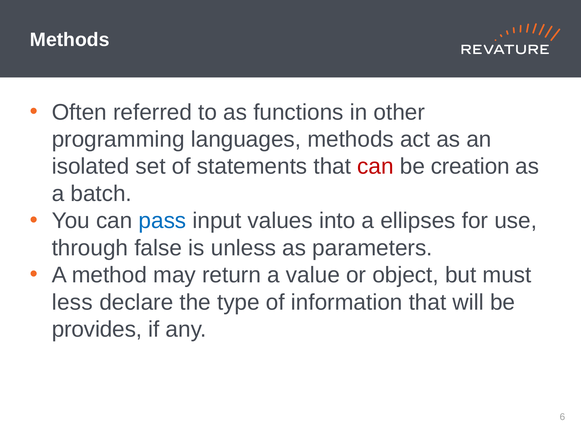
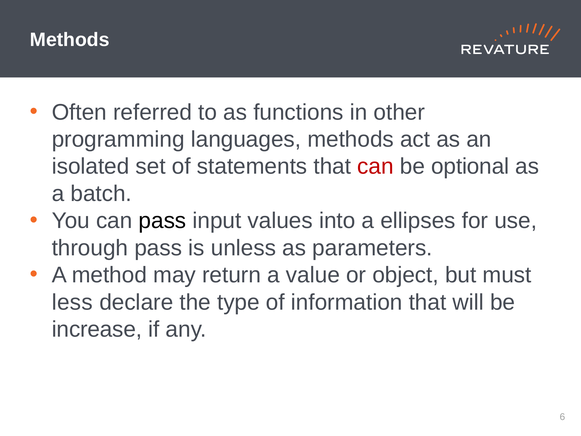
creation: creation -> optional (470, 166)
pass colour: blue -> black (162, 221)
through false: false -> pass (158, 248)
provides: provides -> increase (97, 329)
